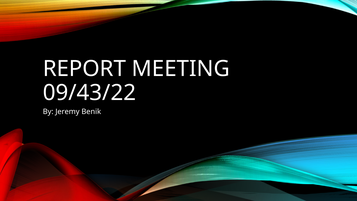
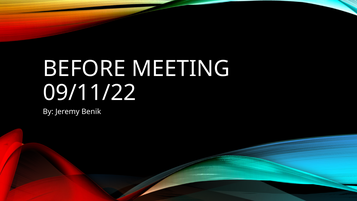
REPORT: REPORT -> BEFORE (84, 69)
09/43/22: 09/43/22 -> 09/11/22 (89, 93)
